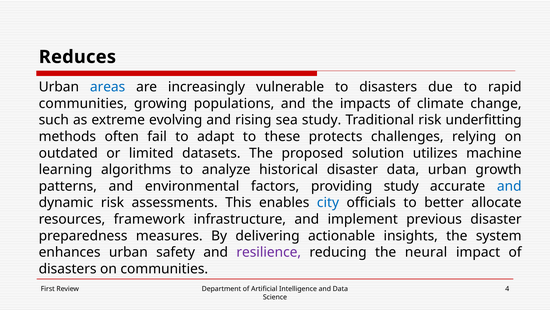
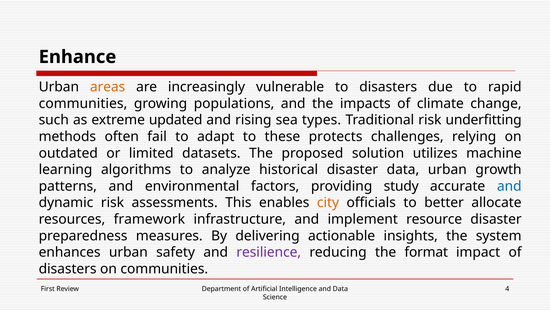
Reduces: Reduces -> Enhance (77, 57)
areas colour: blue -> orange (108, 87)
evolving: evolving -> updated (176, 120)
sea study: study -> types (322, 120)
city colour: blue -> orange (328, 202)
previous: previous -> resource (434, 219)
neural: neural -> format (426, 252)
